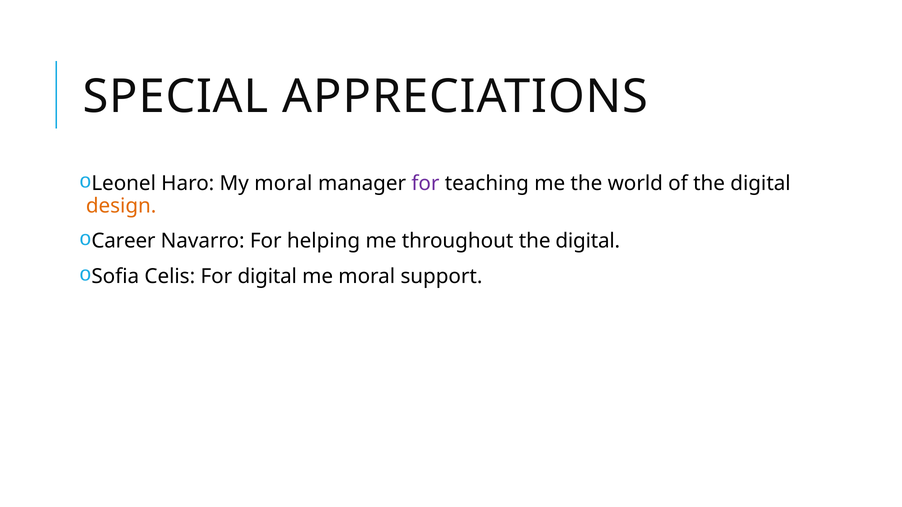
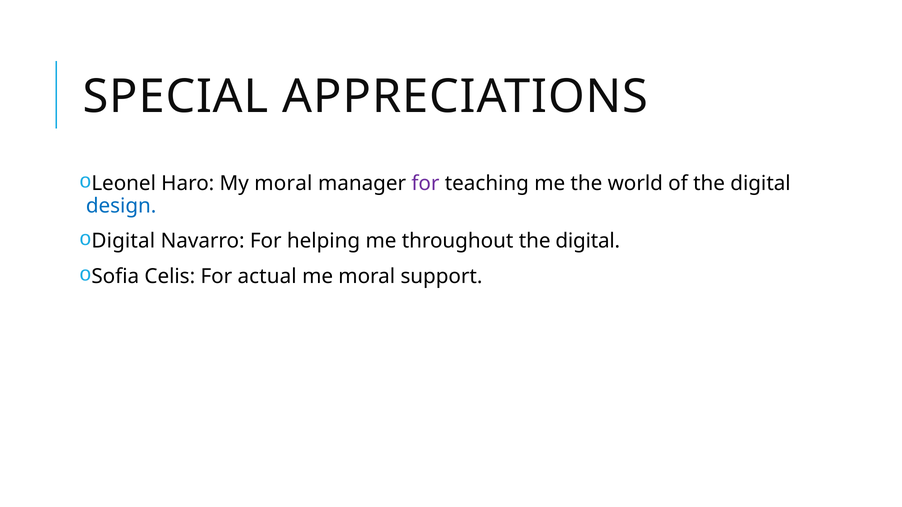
design colour: orange -> blue (121, 206)
Career: Career -> Digital (123, 241)
For digital: digital -> actual (267, 277)
